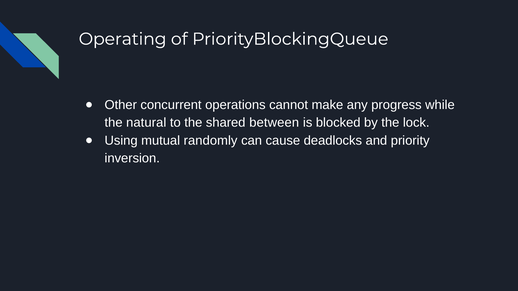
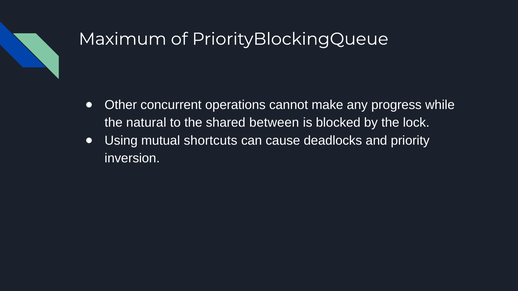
Operating: Operating -> Maximum (123, 39)
randomly: randomly -> shortcuts (211, 141)
